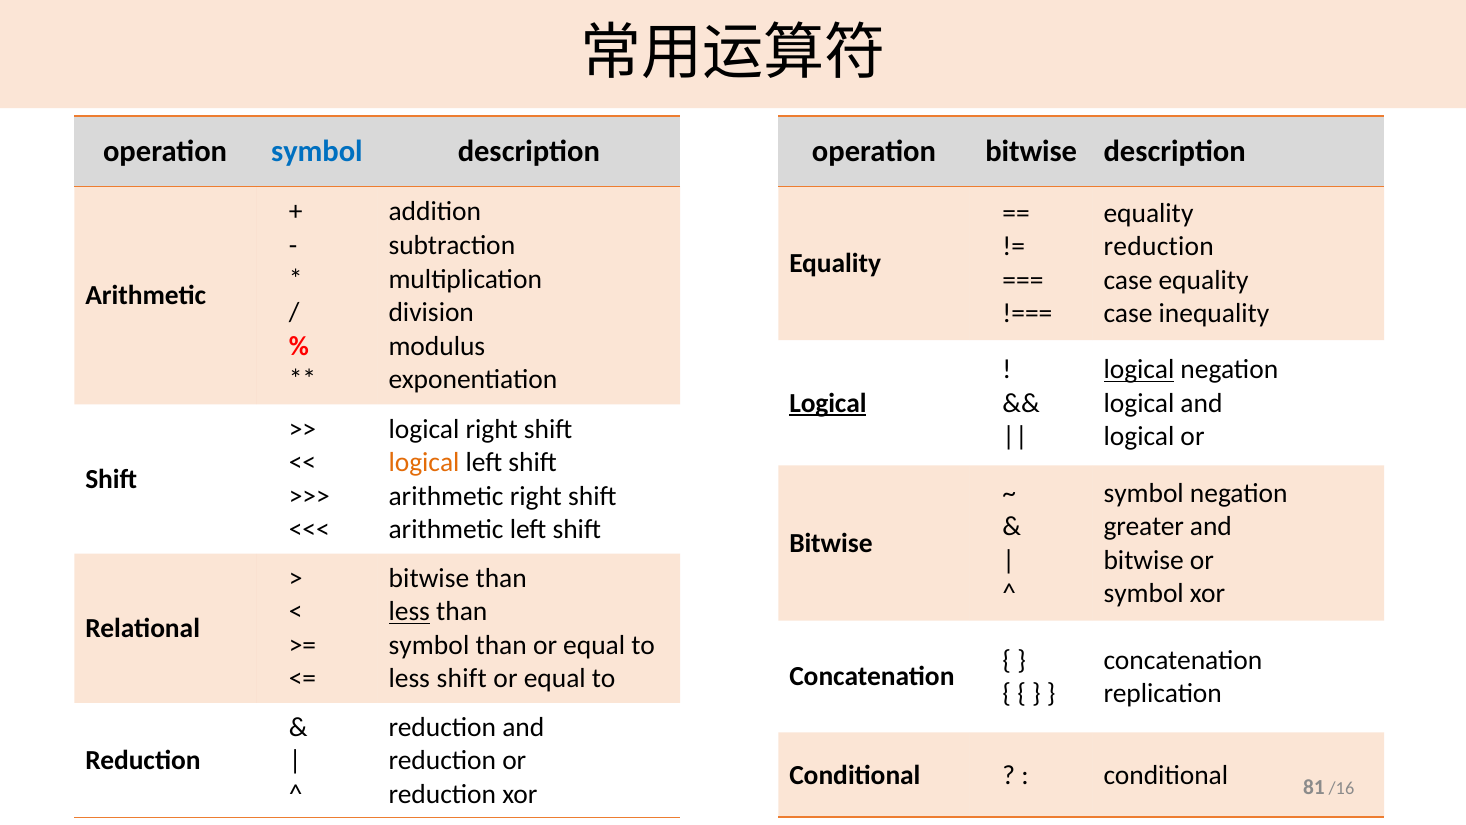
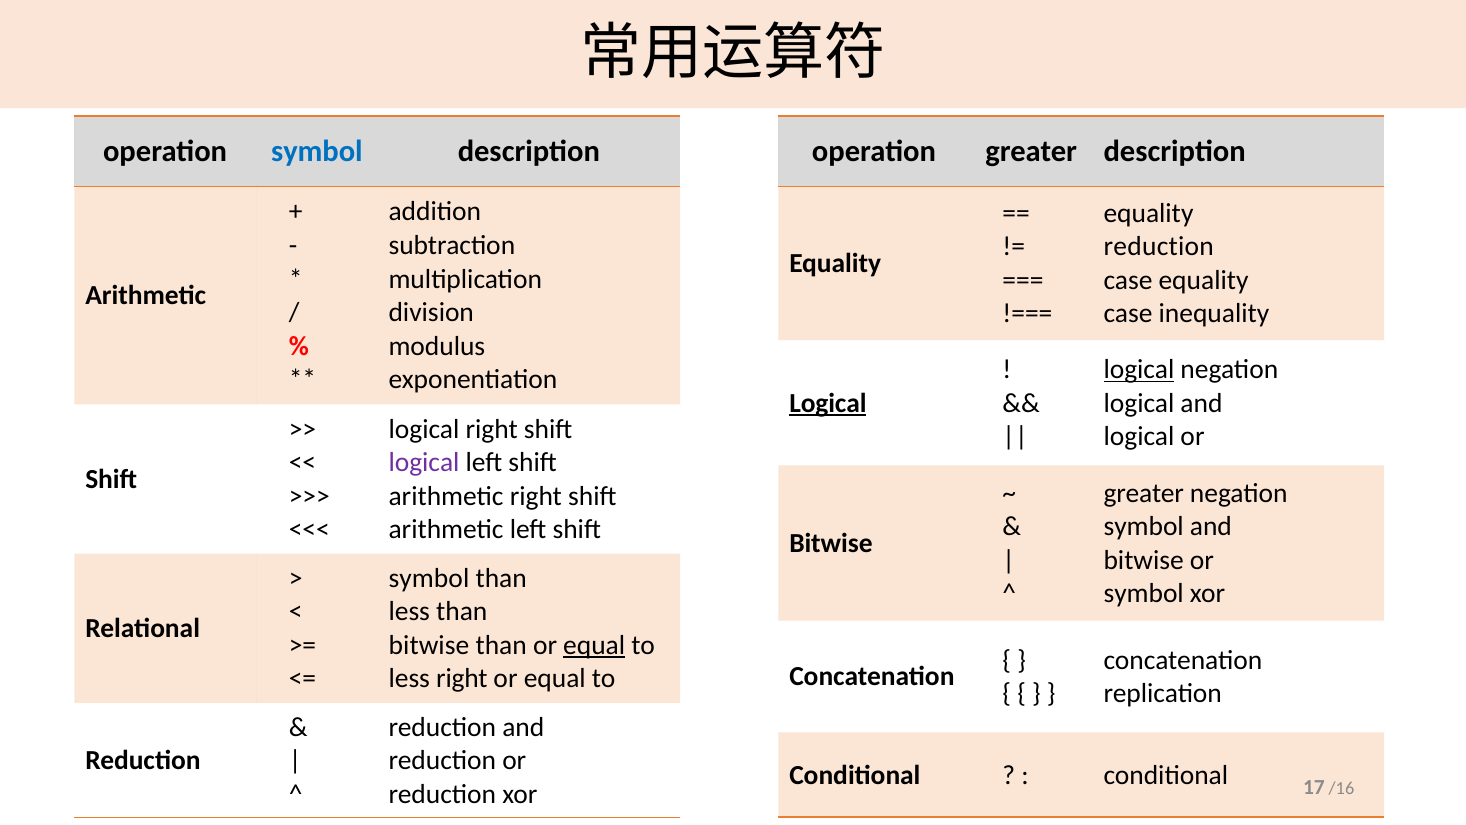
operation bitwise: bitwise -> greater (1031, 152)
logical colour: orange -> purple (424, 462)
symbol: symbol -> greater (1144, 493)
greater: greater -> symbol (1144, 526)
bitwise: bitwise -> symbol (429, 578)
less underline: present -> none (409, 611)
symbol: symbol -> bitwise (429, 645)
equal underline: none -> present (594, 645)
less shift: shift -> right (462, 679)
81: 81 -> 17 (1314, 788)
